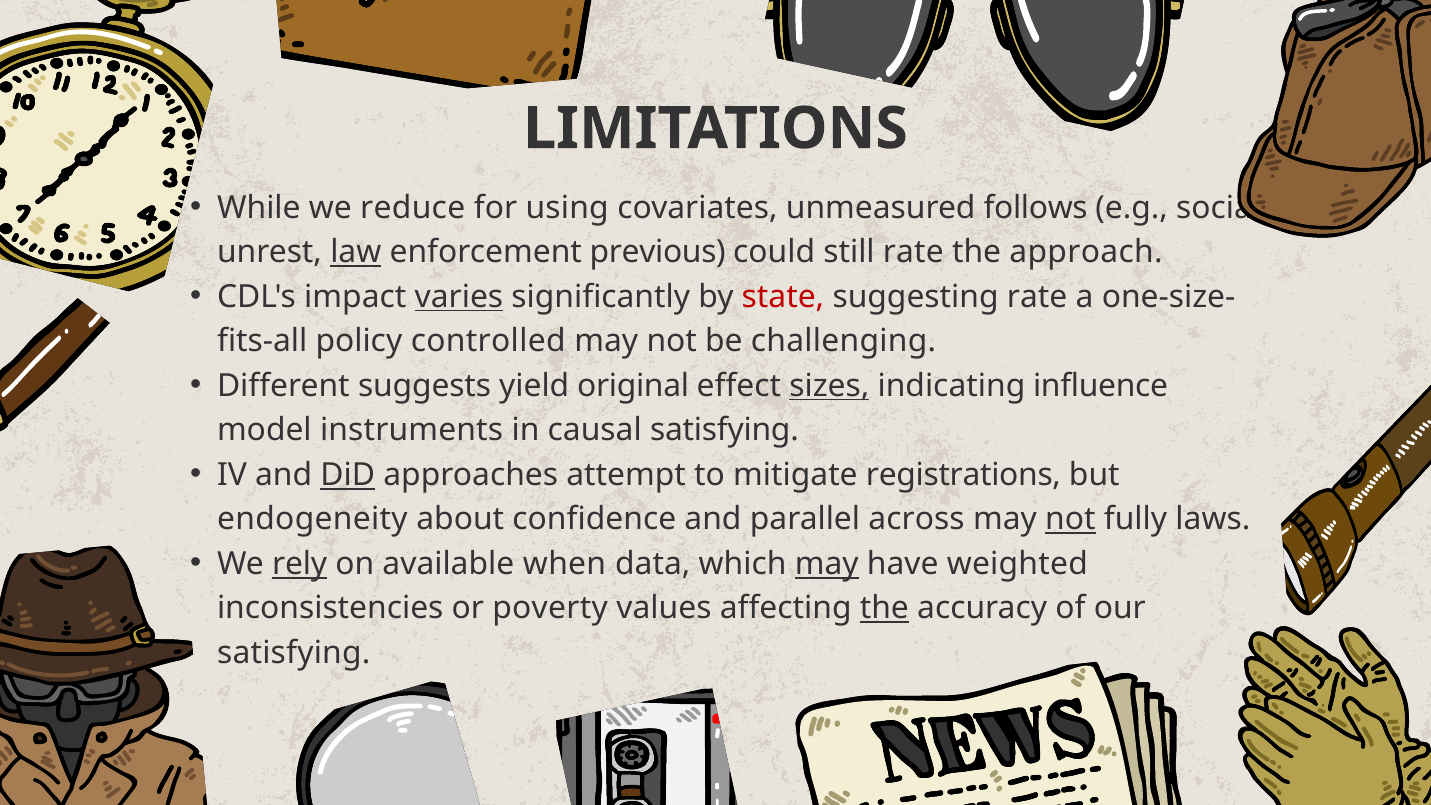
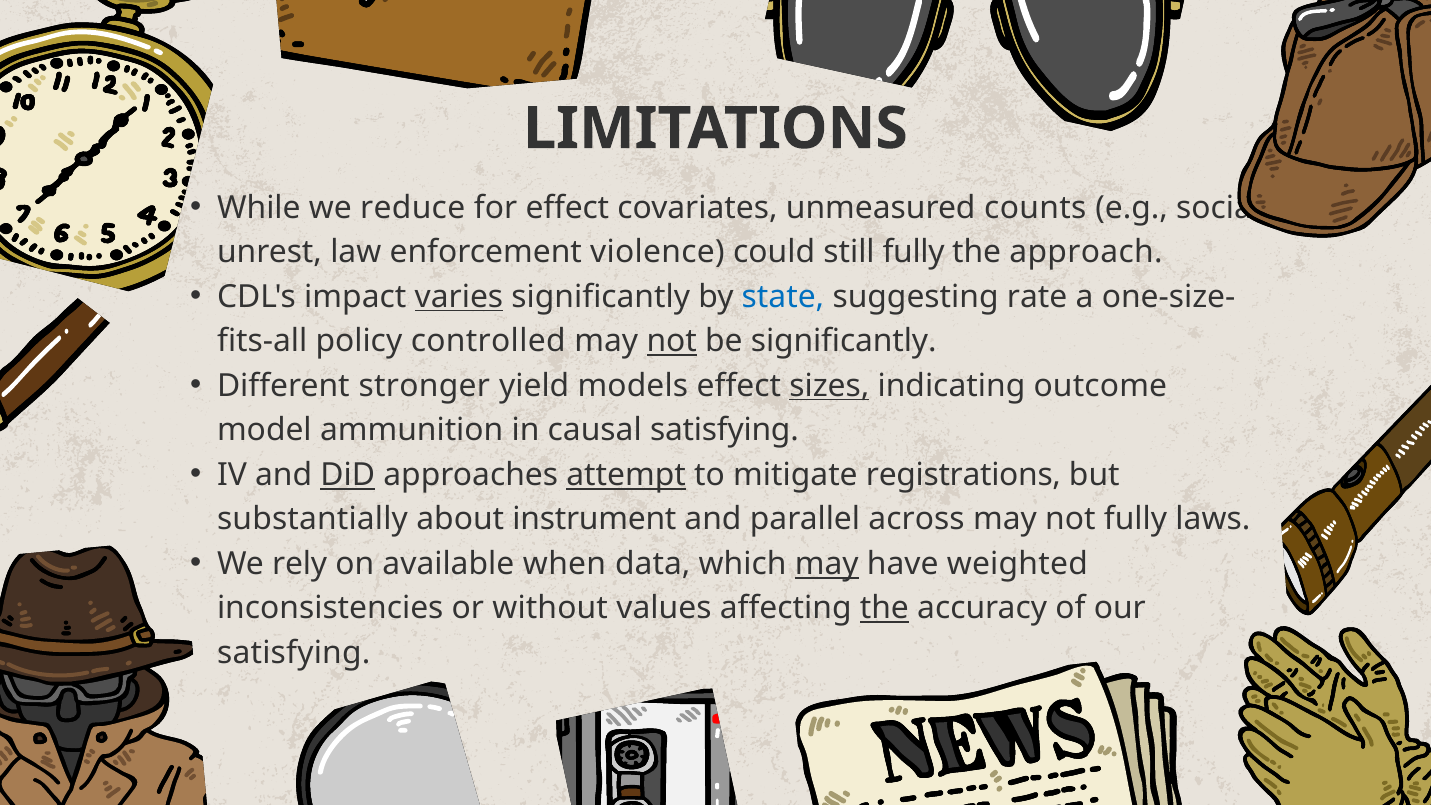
for using: using -> effect (567, 208)
follows: follows -> counts (1035, 208)
law underline: present -> none (356, 252)
previous: previous -> violence (657, 252)
still rate: rate -> fully (914, 252)
state colour: red -> blue (783, 297)
not underline: none -> present (672, 341)
be challenging: challenging -> significantly (844, 341)
suggests: suggests -> stronger (424, 386)
original: original -> models (633, 386)
influence: influence -> outcome (1100, 386)
instruments: instruments -> ammunition (412, 430)
attempt underline: none -> present (626, 475)
endogeneity: endogeneity -> substantially (312, 519)
confidence: confidence -> instrument (594, 519)
not underline: present -> none (1070, 519)
rely underline: present -> none (300, 564)
poverty: poverty -> without (550, 608)
